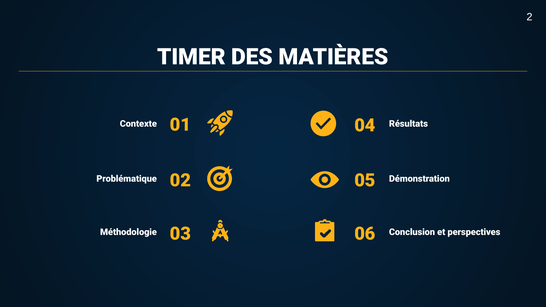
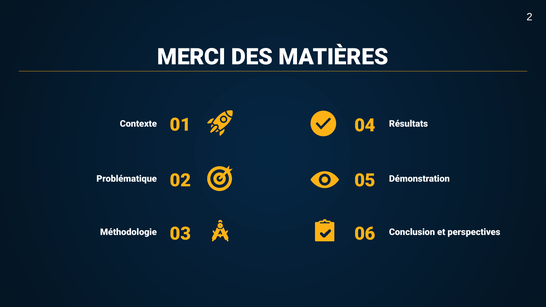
TIMER: TIMER -> MERCI (192, 57)
